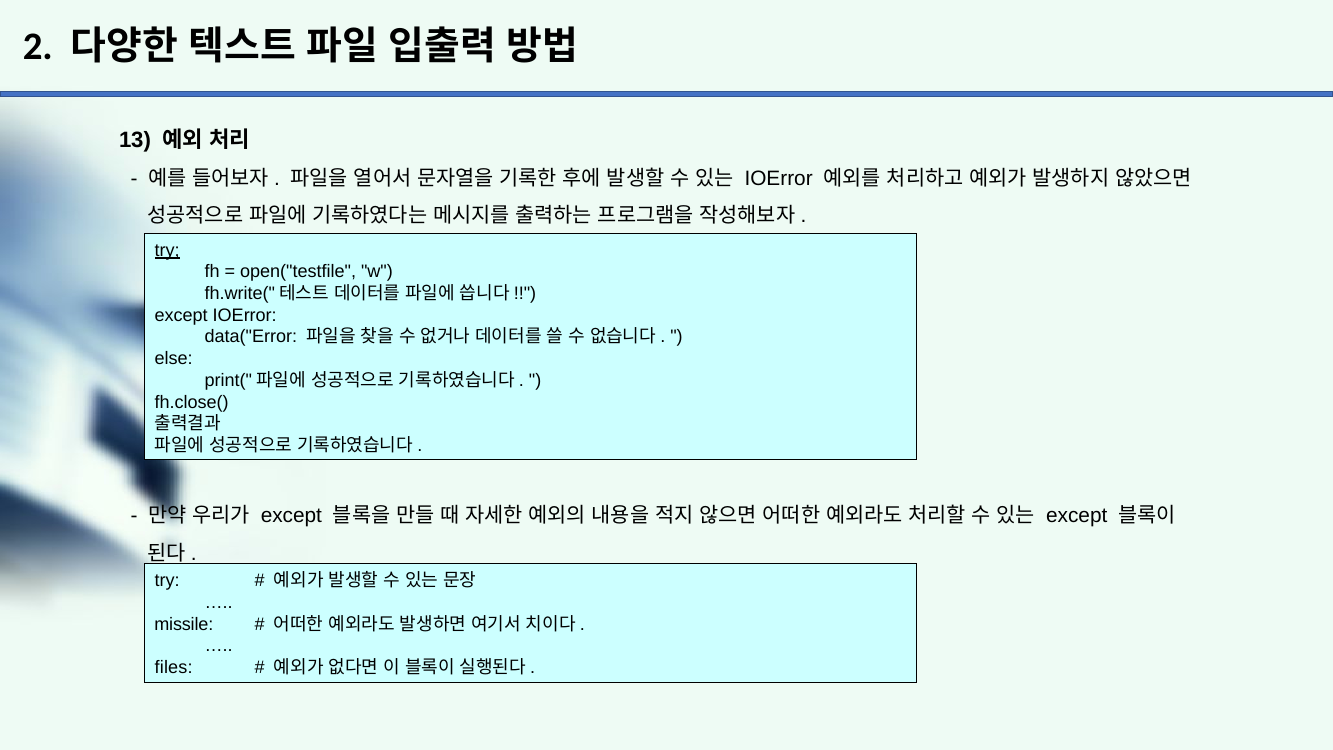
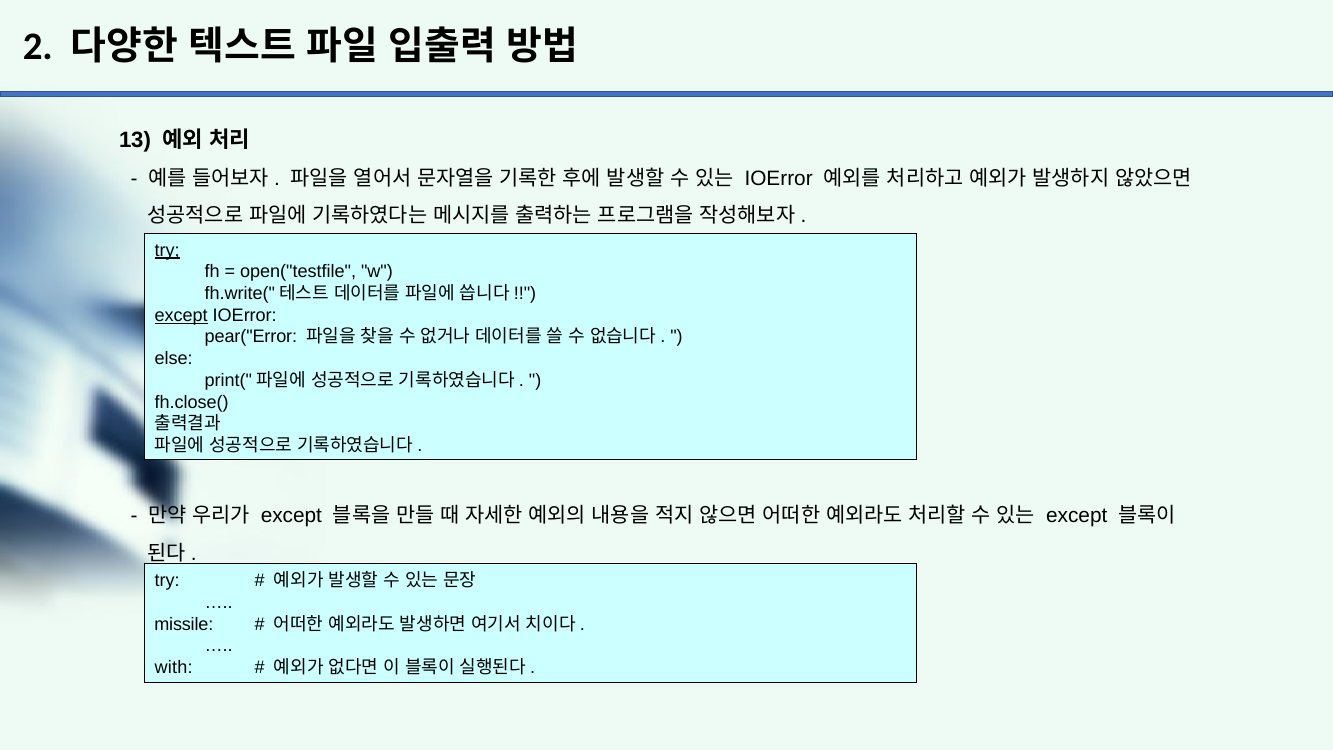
except underline: none -> present (181, 315)
data("Error: data("Error -> pear("Error (251, 337)
files: files -> with (174, 667)
